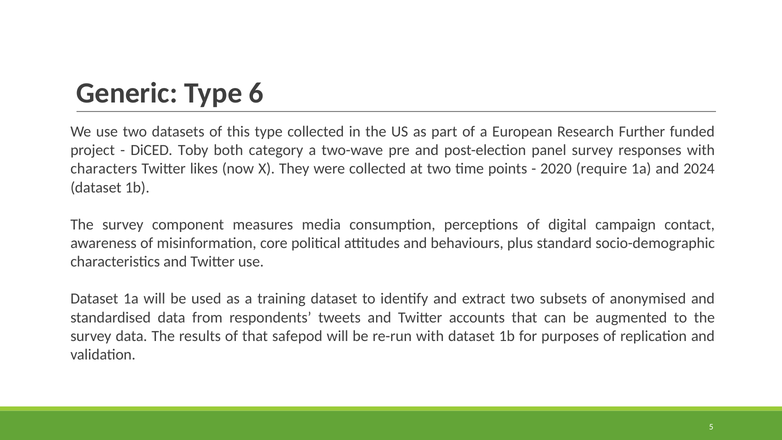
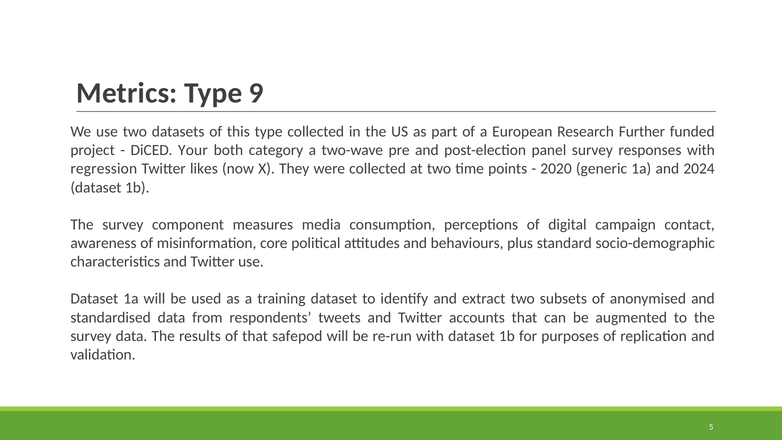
Generic: Generic -> Metrics (127, 93)
6: 6 -> 9 (256, 93)
Toby: Toby -> Your (193, 150)
characters: characters -> regression (104, 169)
require: require -> generic (602, 169)
